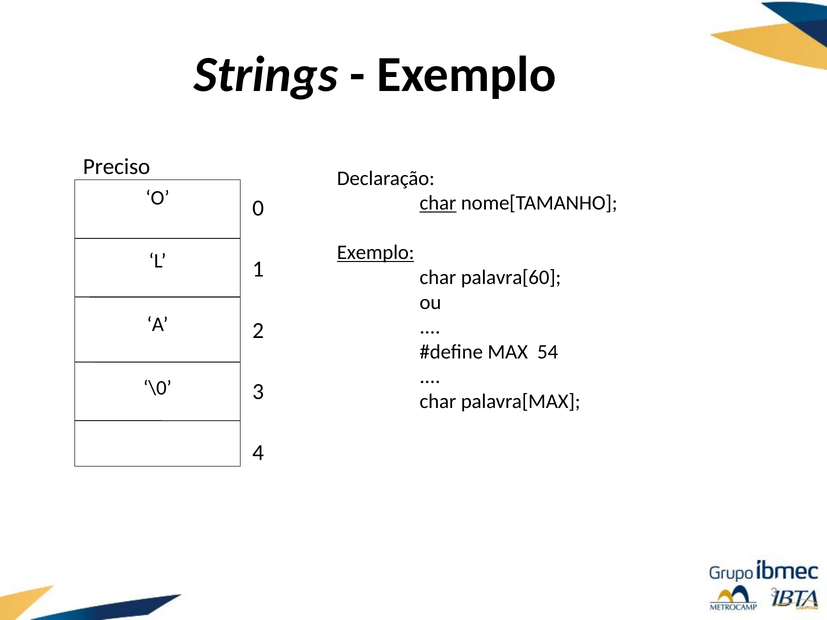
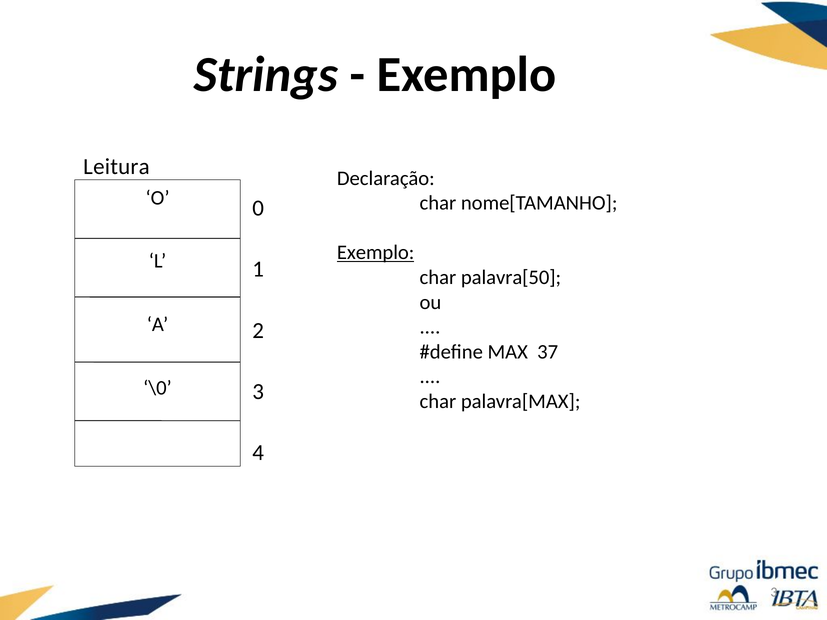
Preciso: Preciso -> Leitura (116, 167)
char underline: present -> none (438, 203)
palavra[60: palavra[60 -> palavra[50 (511, 278)
54: 54 -> 37 (548, 352)
